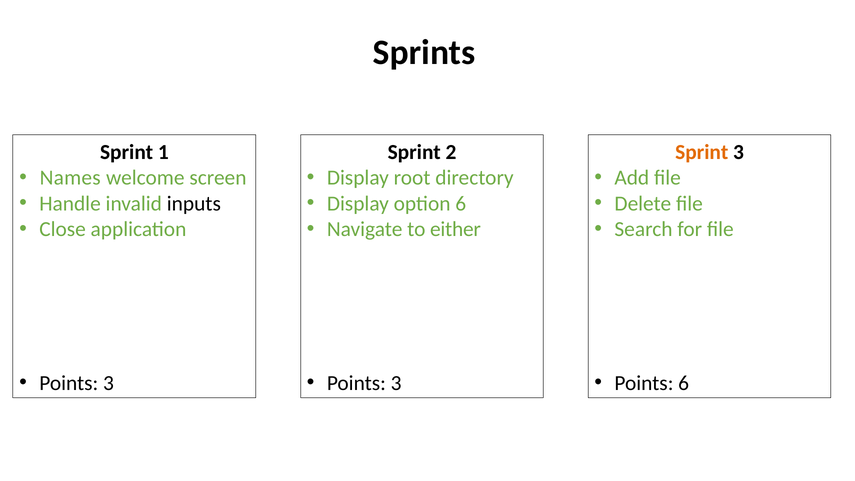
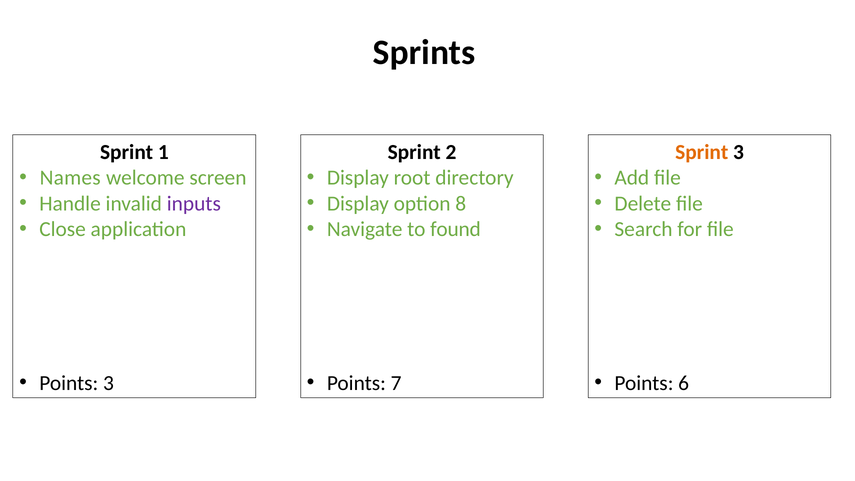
inputs colour: black -> purple (194, 203)
option 6: 6 -> 8 (461, 203)
either: either -> found (455, 229)
3: 3 -> 7 (396, 383)
